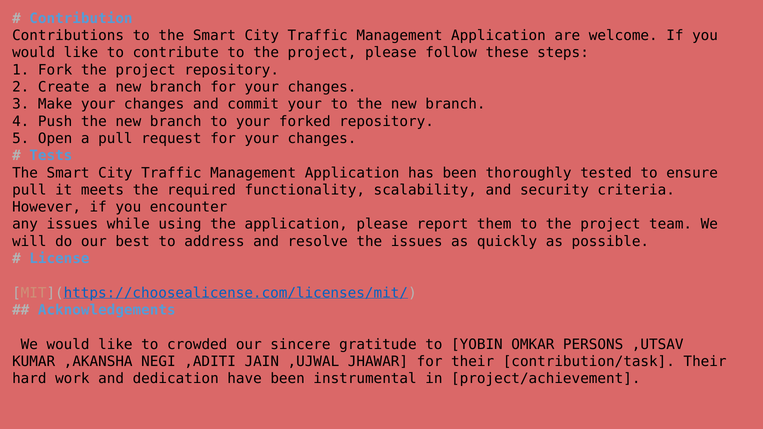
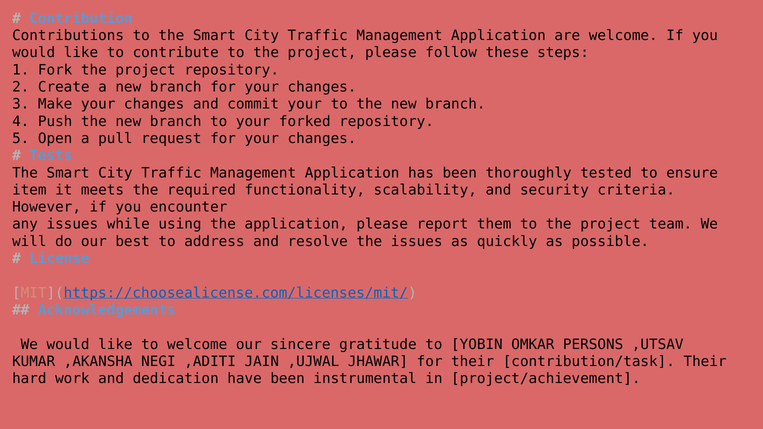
pull: pull -> item (29, 190)
to crowded: crowded -> welcome (197, 345)
